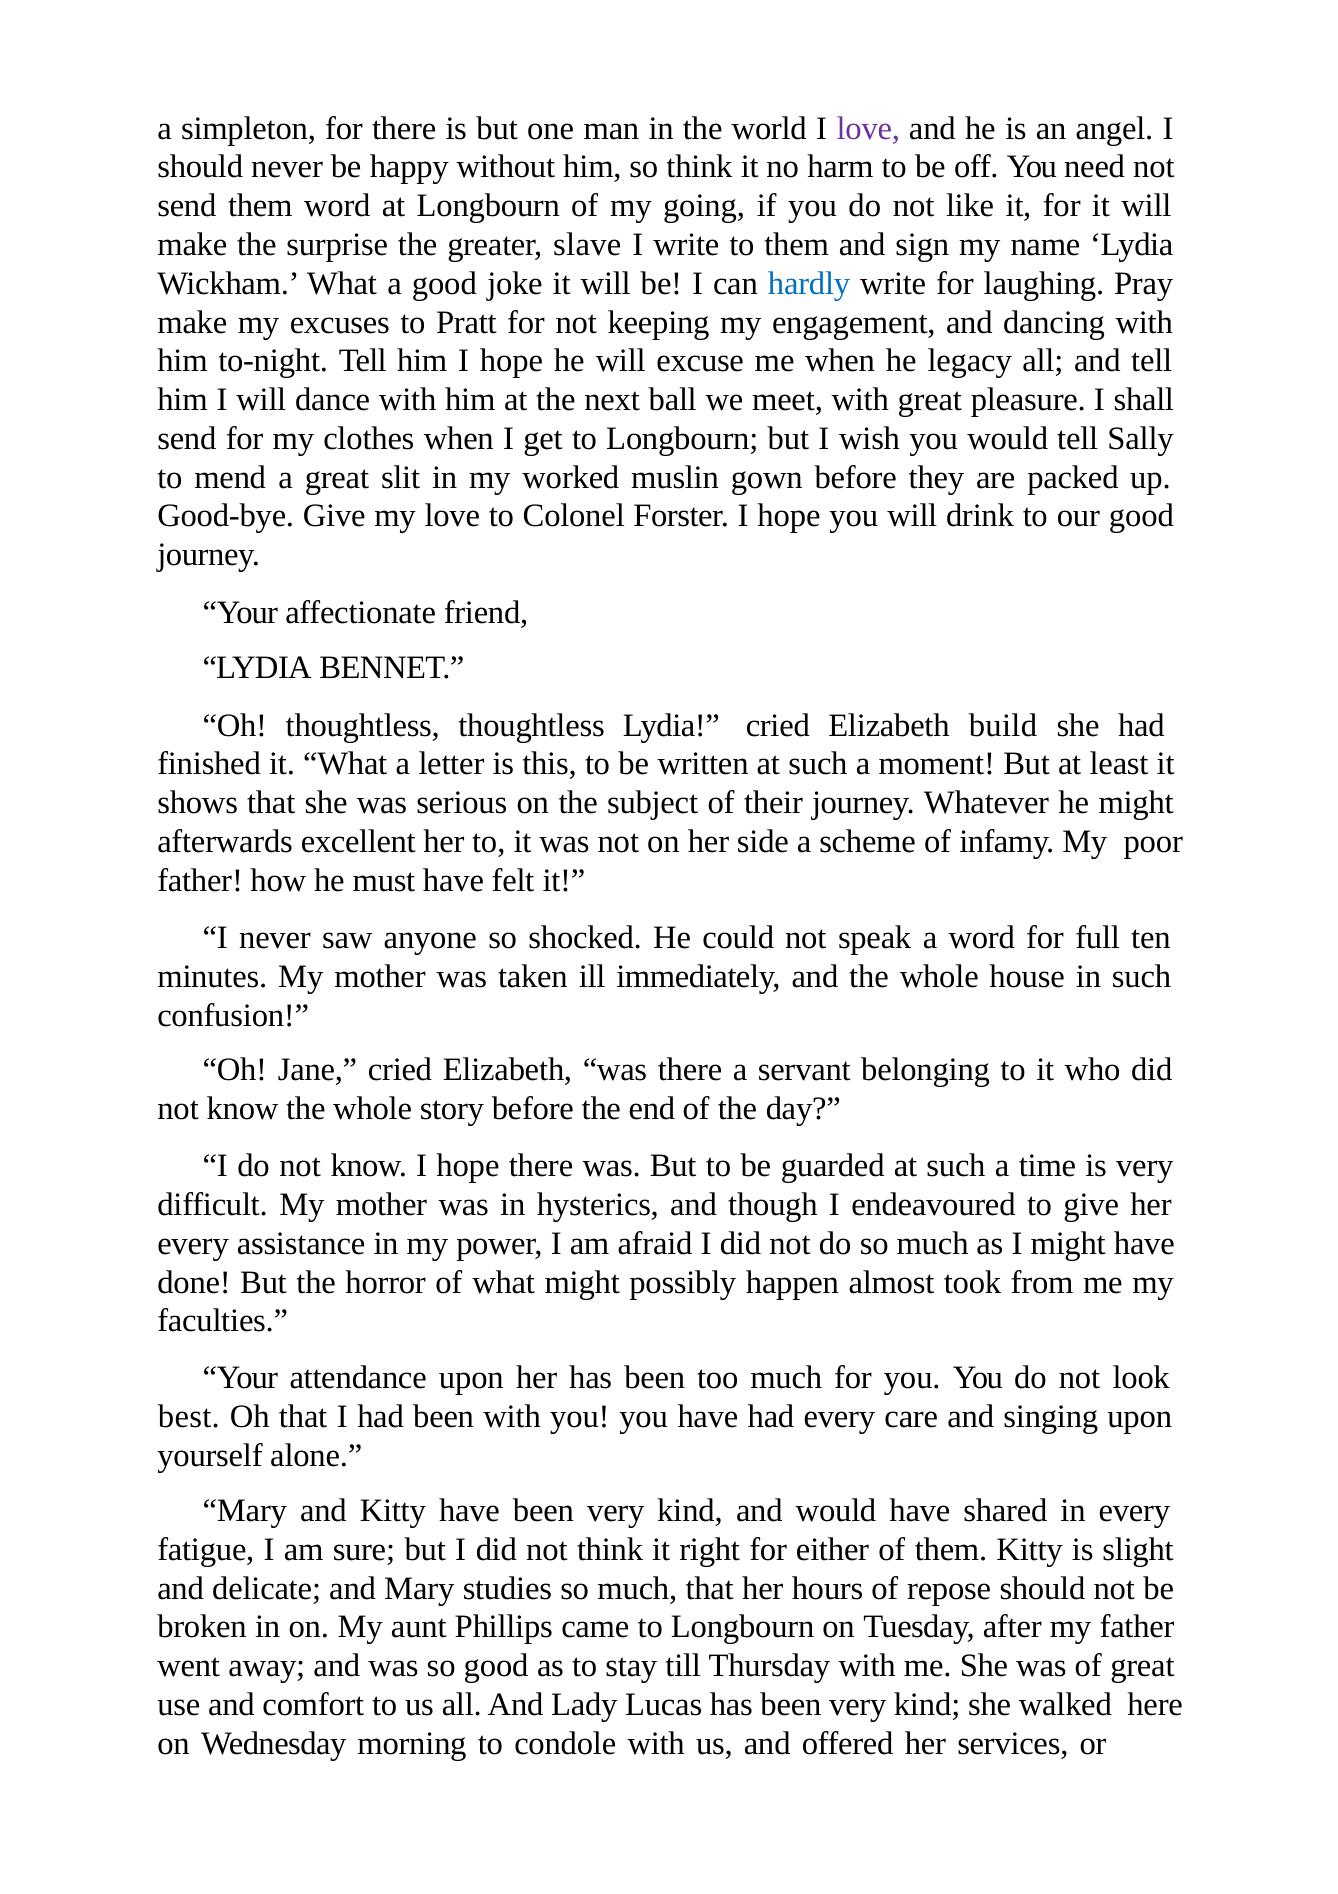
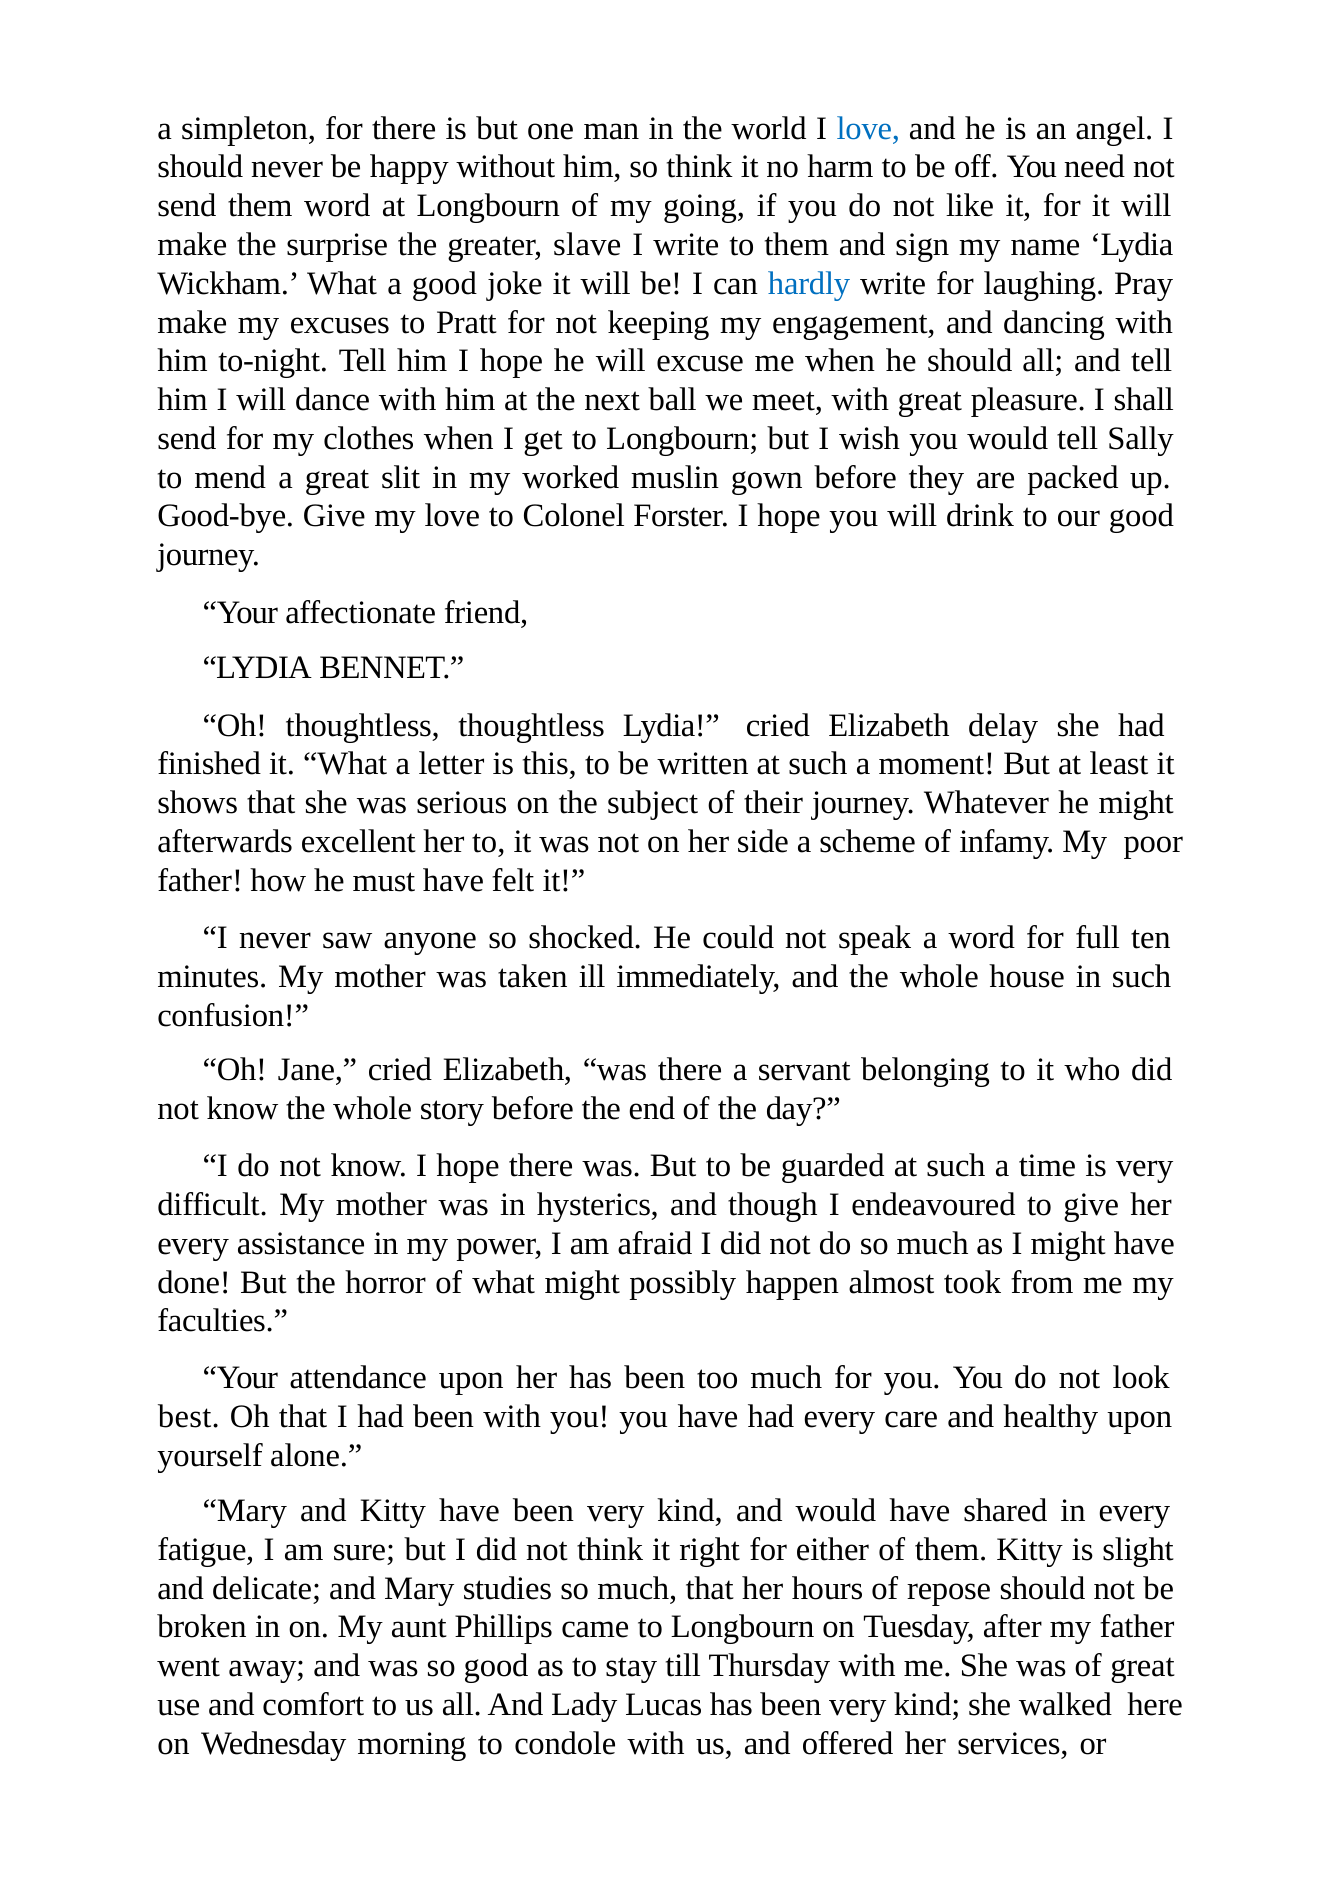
love colour: purple -> blue (868, 128)
he legacy: legacy -> should (970, 361)
build: build -> delay (1003, 725)
singing: singing -> healthy (1051, 1416)
